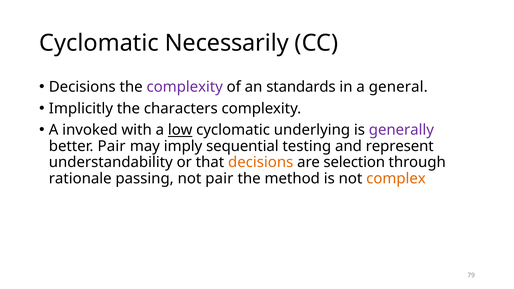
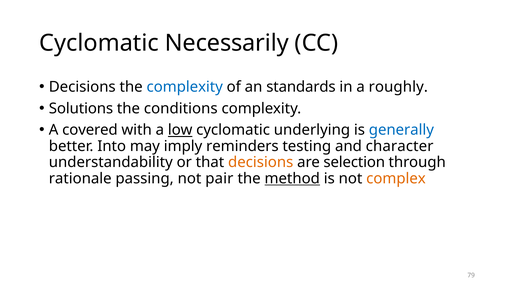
complexity colour: purple -> blue (185, 87)
general: general -> roughly (398, 87)
Implicitly: Implicitly -> Solutions (81, 108)
characters: characters -> conditions (181, 108)
invoked: invoked -> covered (90, 130)
generally colour: purple -> blue (401, 130)
better Pair: Pair -> Into (112, 146)
sequential: sequential -> reminders (242, 146)
represent: represent -> character (400, 146)
method underline: none -> present (292, 179)
